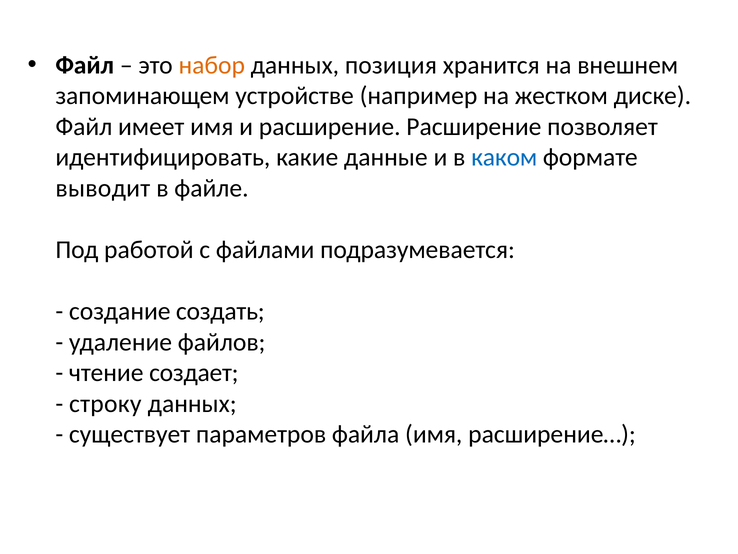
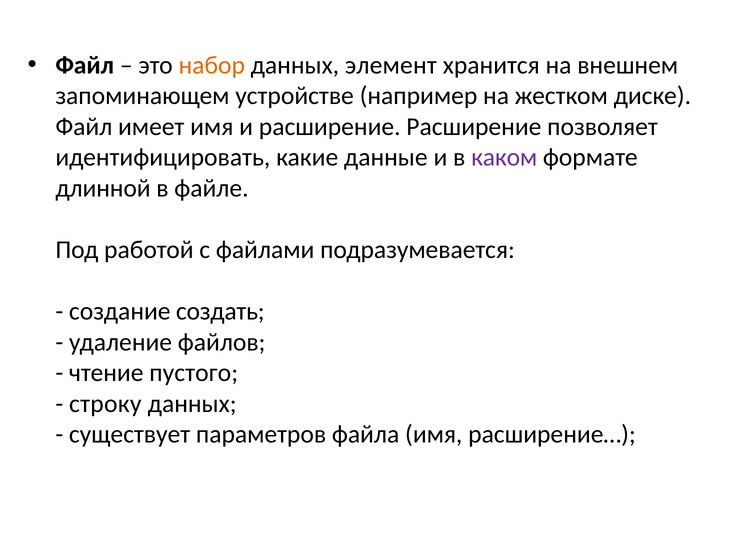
позиция: позиция -> элемент (391, 65)
каком colour: blue -> purple (504, 157)
выводит: выводит -> длинной (103, 188)
создает: создает -> пустого (194, 373)
